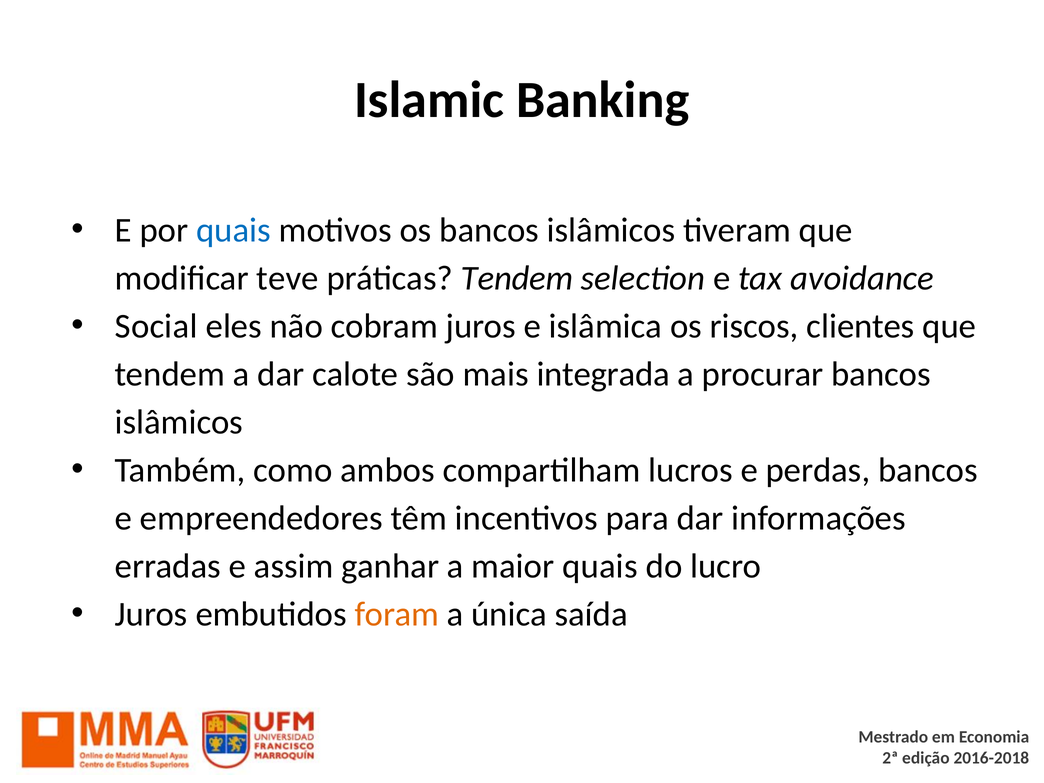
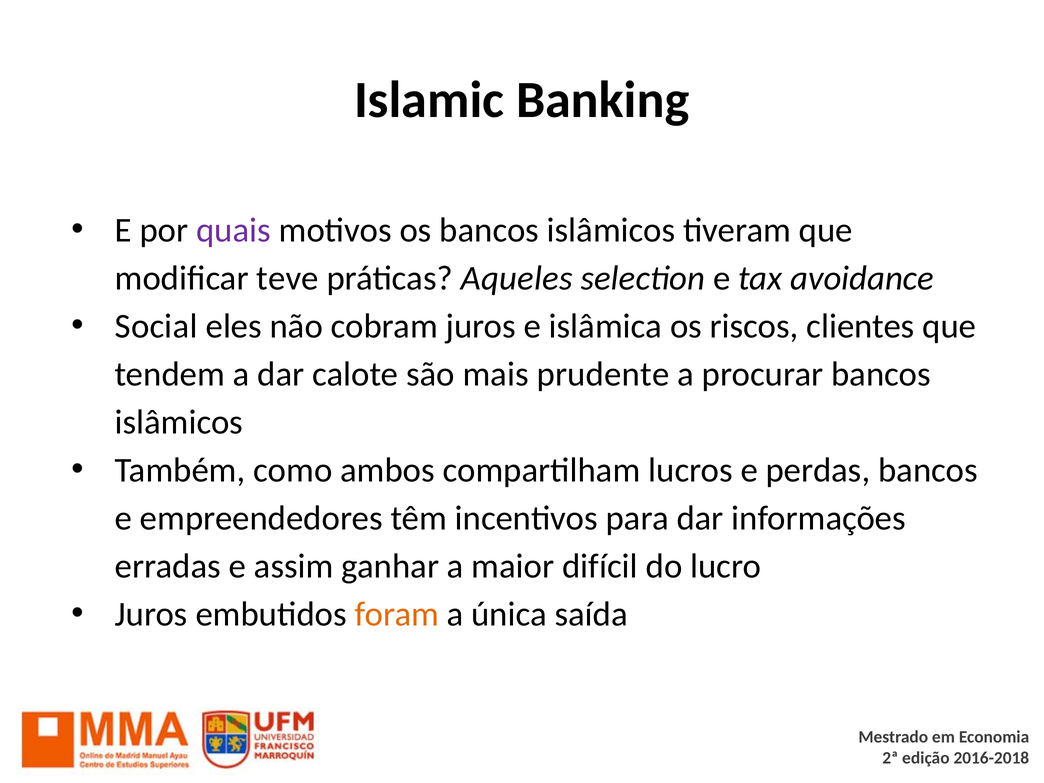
quais colour: blue -> purple (234, 230)
práticas Tendem: Tendem -> Aqueles (517, 278)
integrada: integrada -> prudente (603, 374)
maior quais: quais -> difícil (600, 566)
